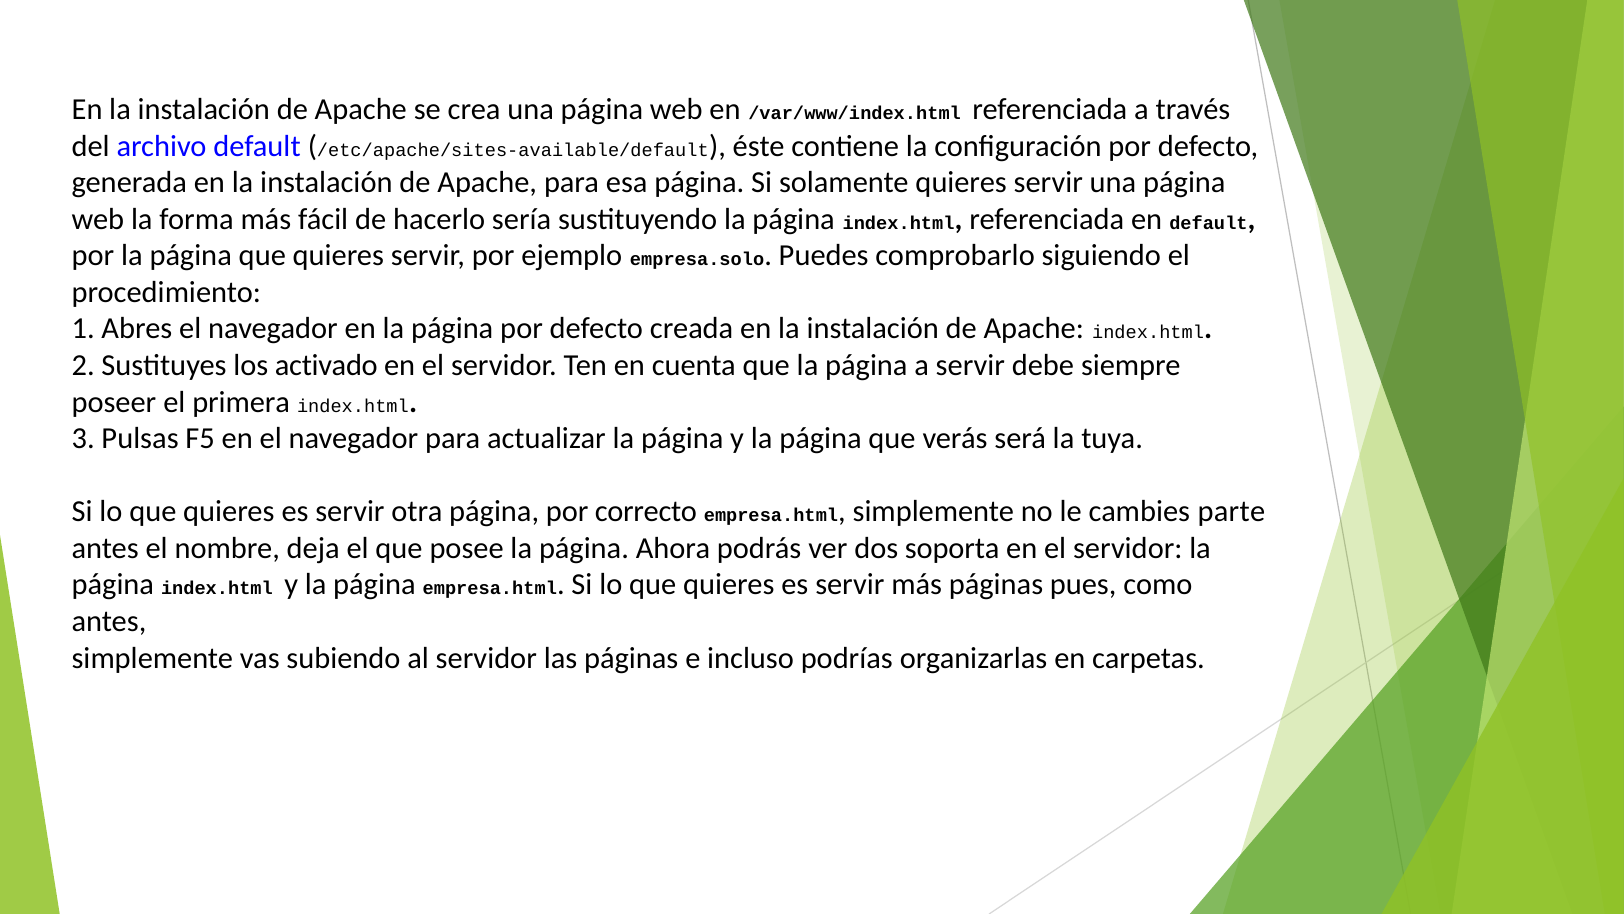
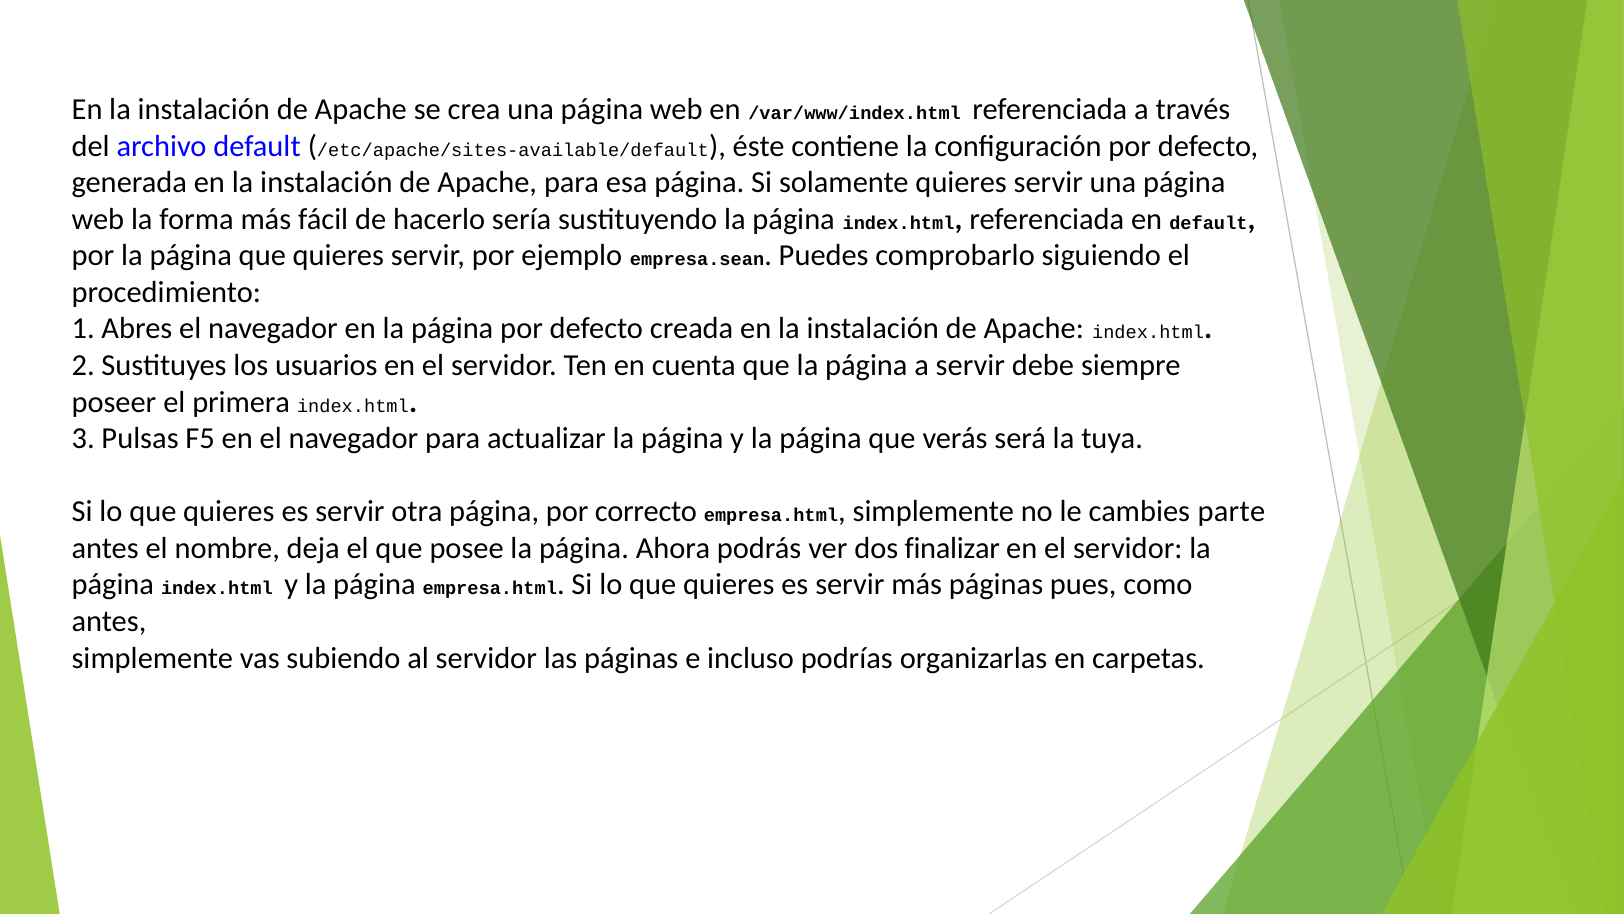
empresa.solo: empresa.solo -> empresa.sean (697, 260)
activado: activado -> usuarios (326, 365)
soporta: soporta -> finalizar (952, 548)
